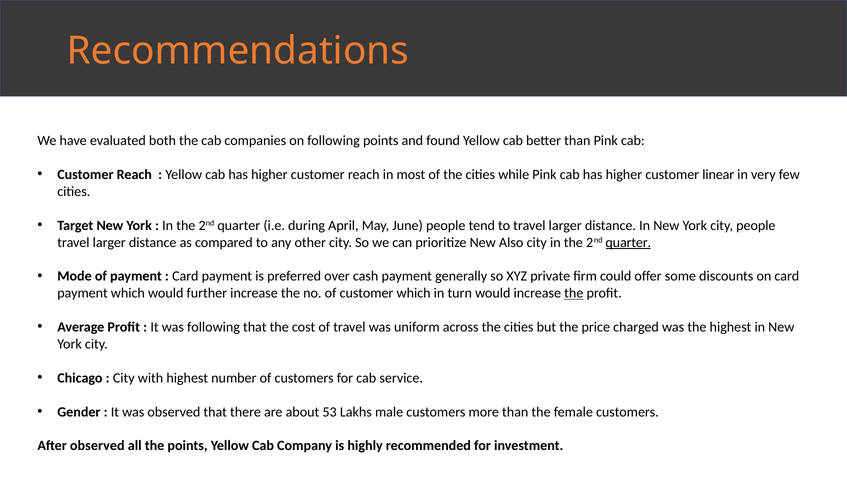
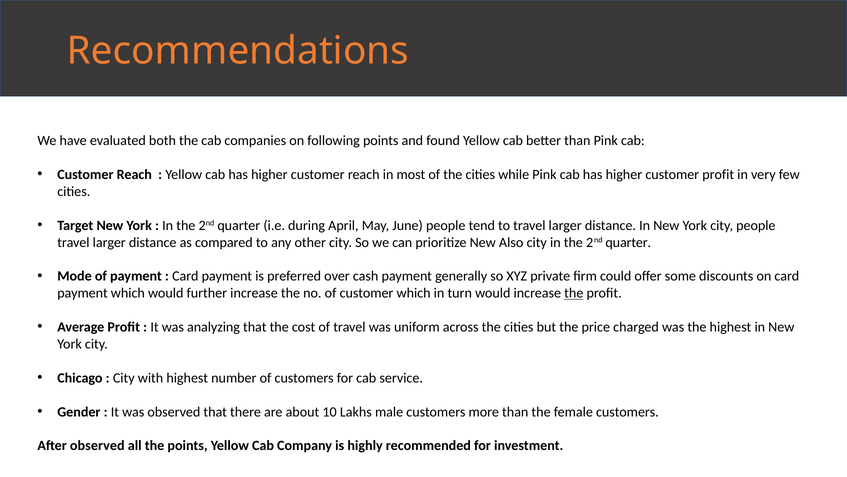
customer linear: linear -> profit (718, 174)
quarter underline: present -> none (628, 242)
was following: following -> analyzing (214, 327)
53: 53 -> 10 (330, 411)
